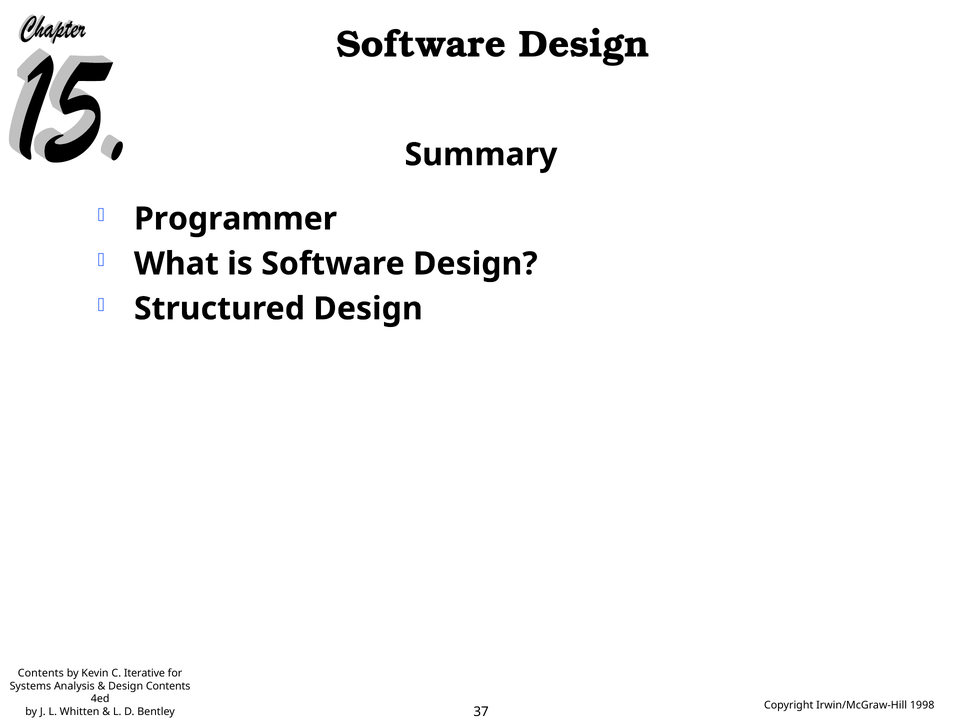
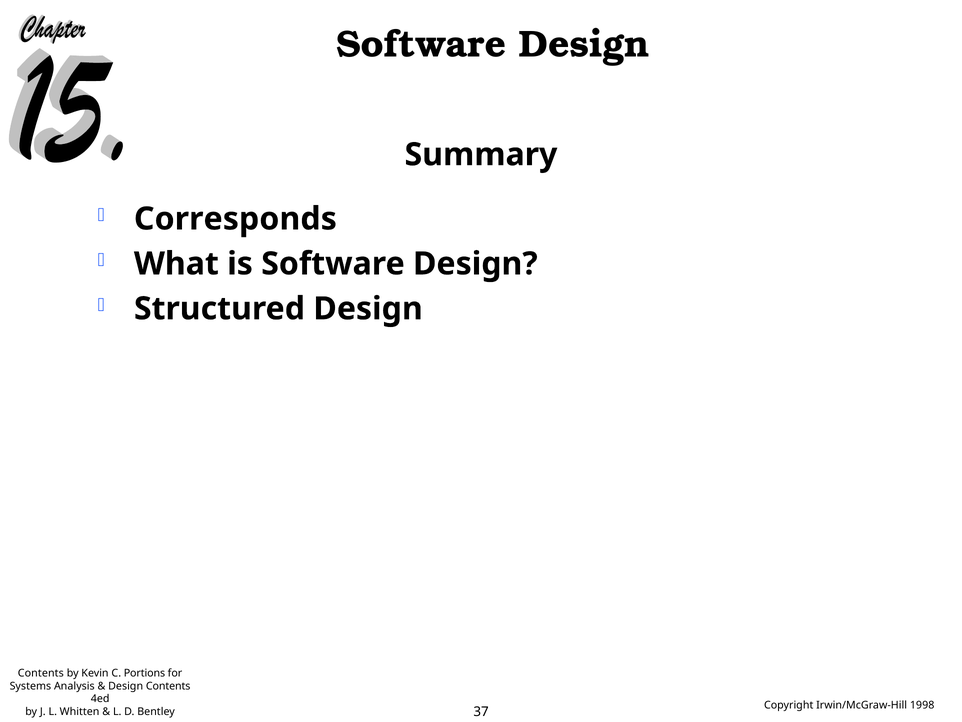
Programmer: Programmer -> Corresponds (235, 219)
Iterative: Iterative -> Portions (144, 673)
